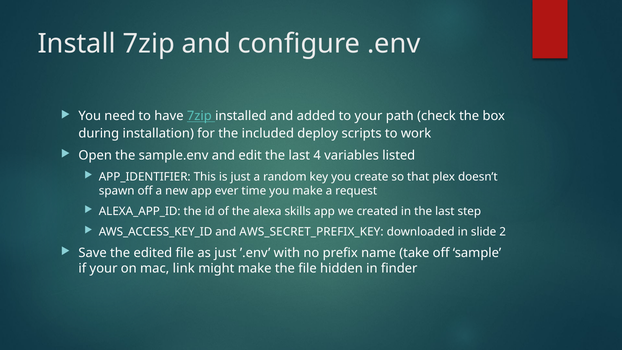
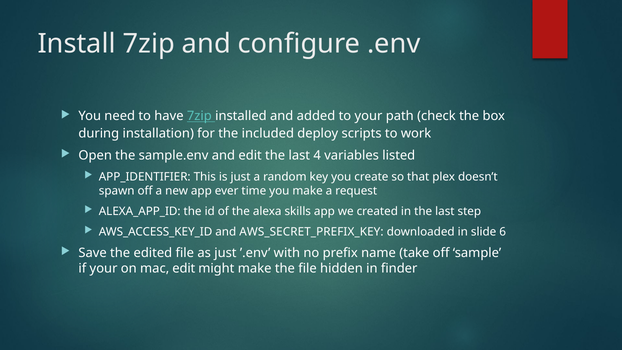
2: 2 -> 6 (503, 232)
mac link: link -> edit (184, 269)
